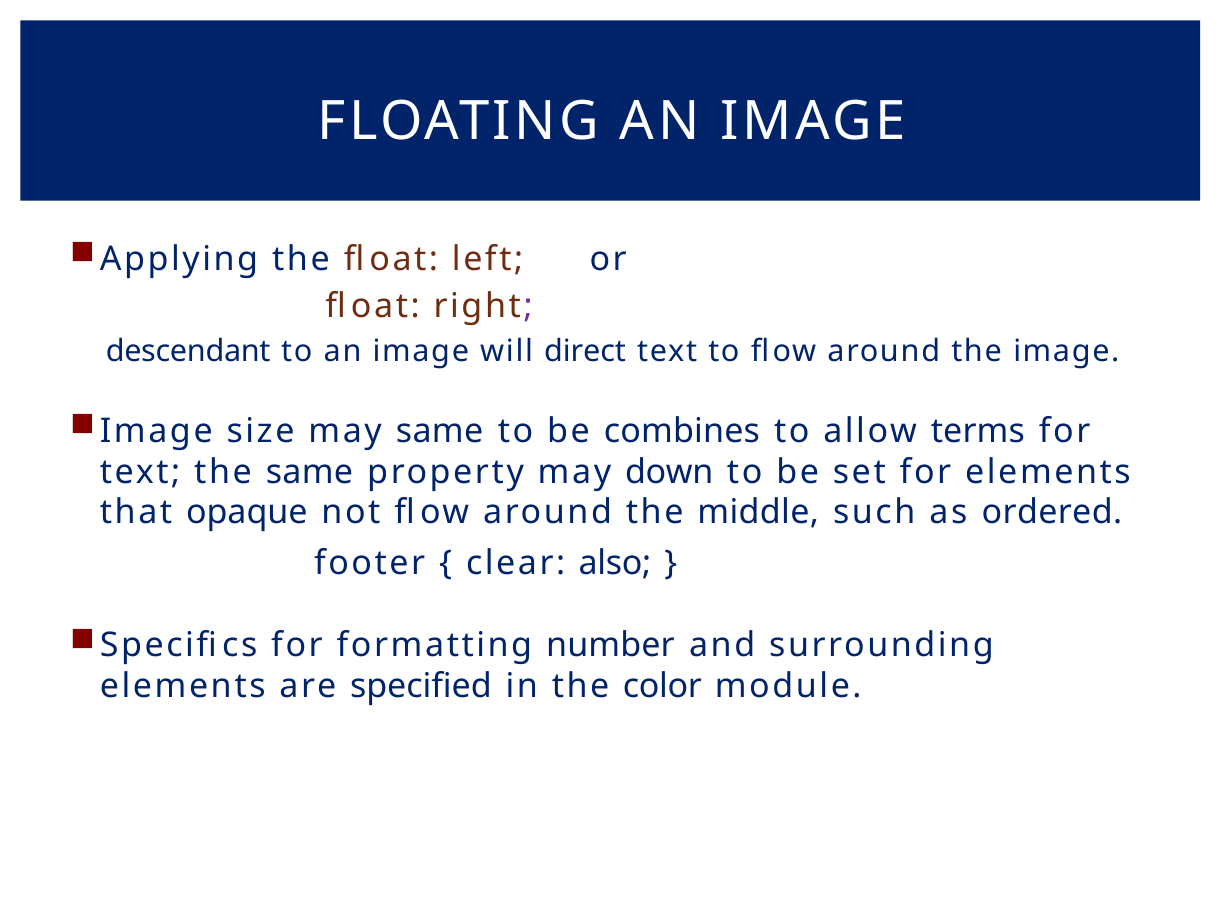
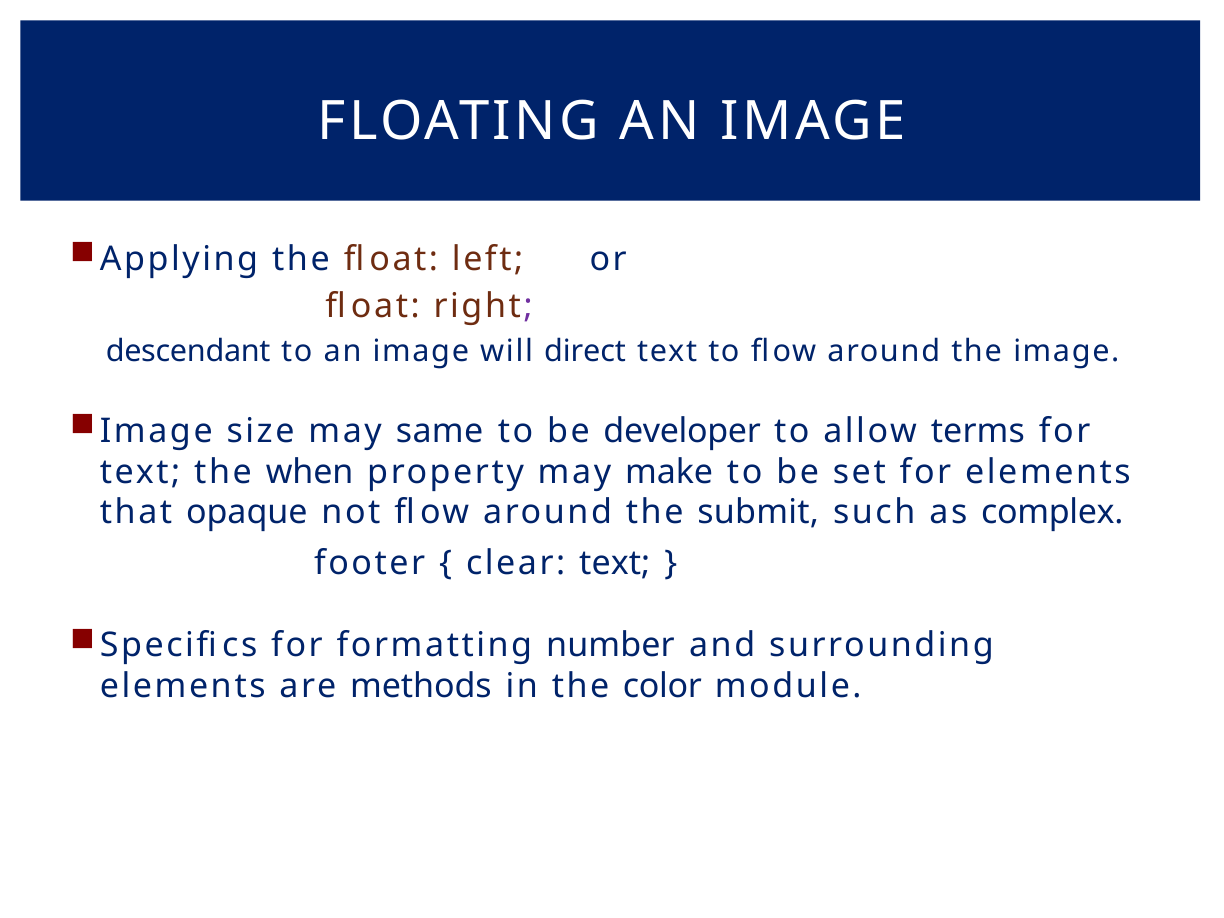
combines: combines -> developer (682, 431)
the same: same -> when (310, 472)
down: down -> make (669, 472)
middle: middle -> submit (758, 513)
ordered: ordered -> complex (1052, 513)
clear also: also -> text (615, 564)
specified: specified -> methods (421, 686)
